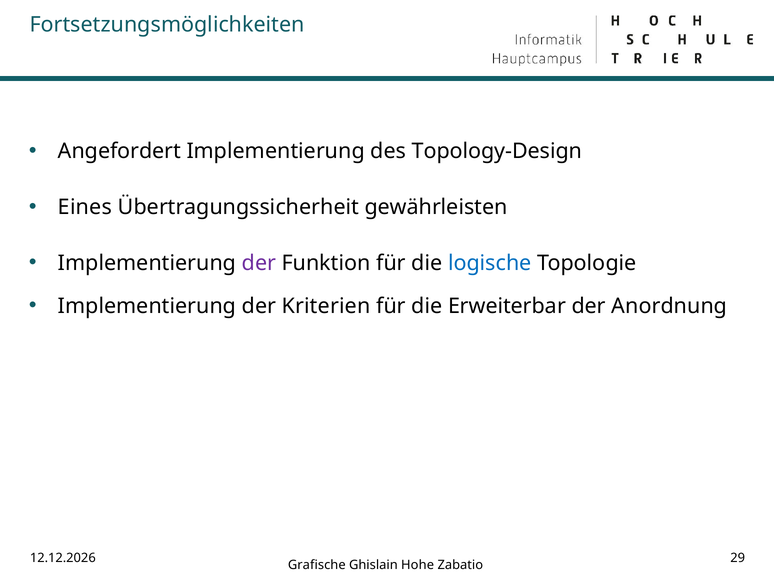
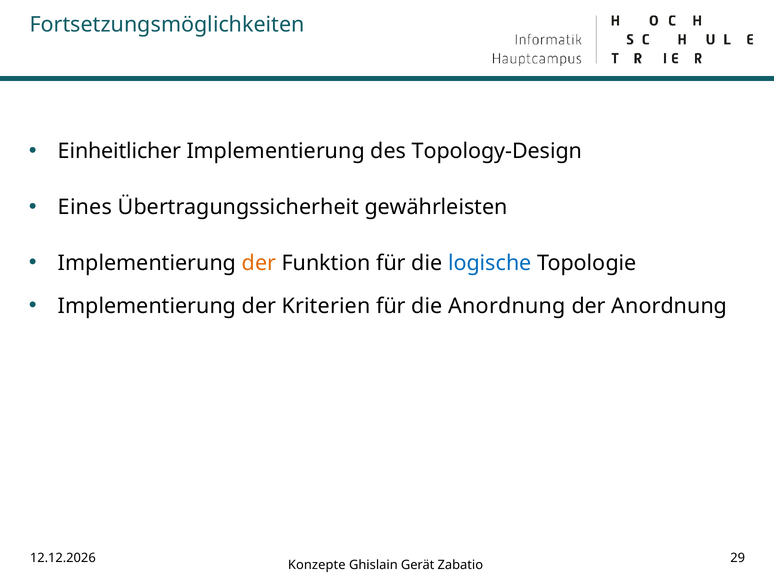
Angefordert: Angefordert -> Einheitlicher (120, 151)
der colour: purple -> orange (259, 263)
die Erweiterbar: Erweiterbar -> Anordnung (507, 306)
Grafische: Grafische -> Konzepte (317, 565)
Hohe: Hohe -> Gerät (418, 565)
